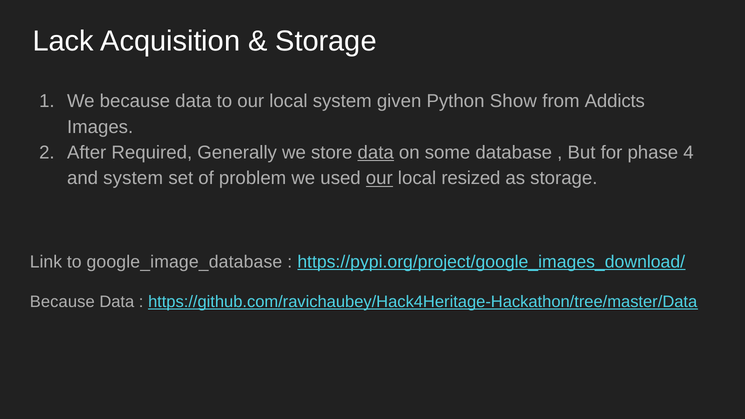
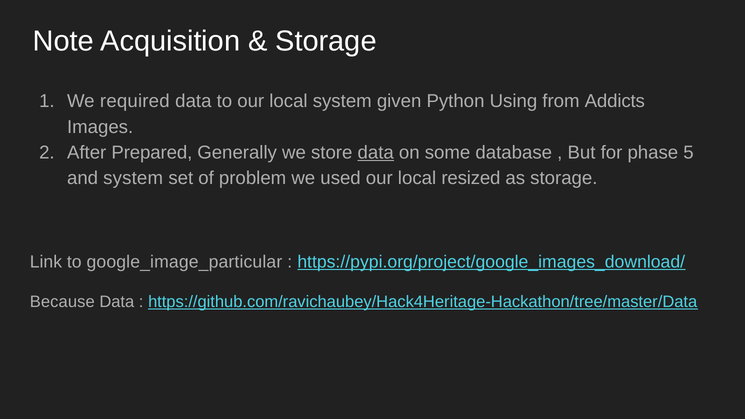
Lack: Lack -> Note (63, 41)
We because: because -> required (135, 101)
Show: Show -> Using (513, 101)
Required: Required -> Prepared (152, 153)
4: 4 -> 5 (689, 153)
our underline: present -> none (379, 178)
google_image_database: google_image_database -> google_image_particular (184, 262)
